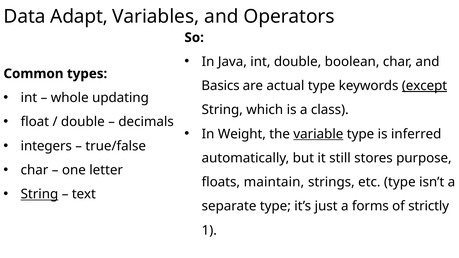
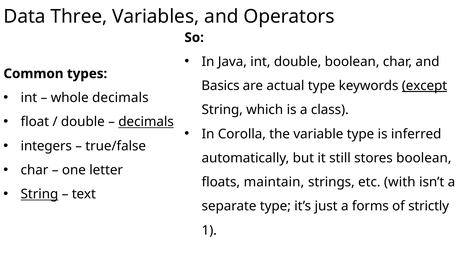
Adapt: Adapt -> Three (79, 17)
whole updating: updating -> decimals (120, 98)
decimals underline: none -> present (146, 122)
Weight: Weight -> Corolla (242, 134)
variable underline: present -> none (318, 134)
stores purpose: purpose -> boolean (424, 158)
etc type: type -> with (400, 182)
